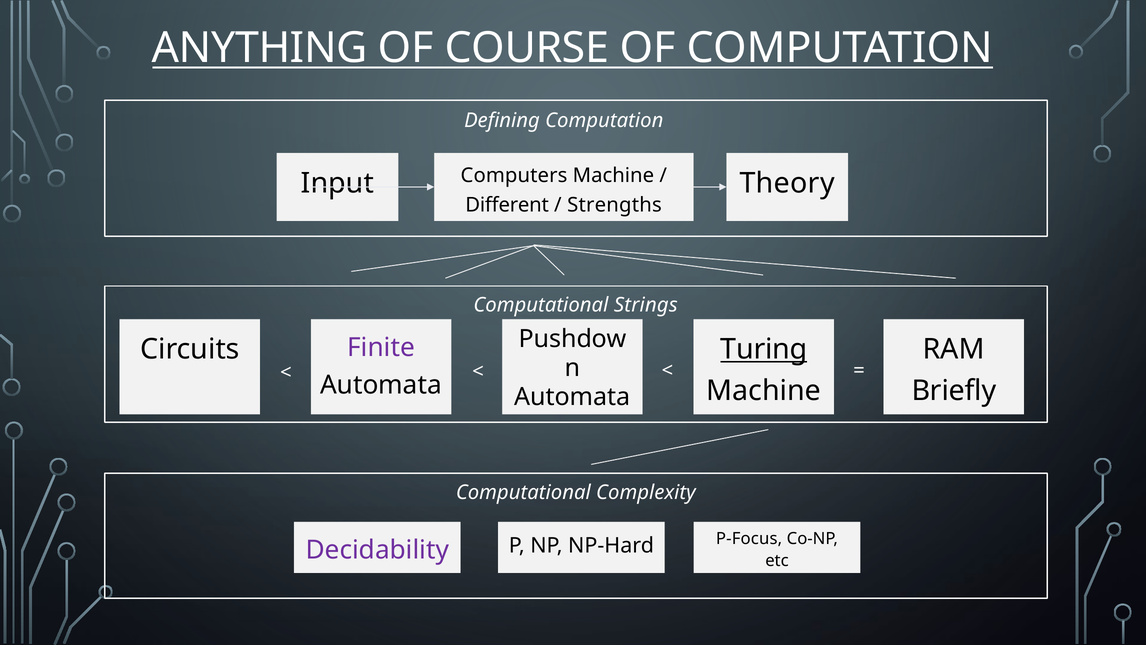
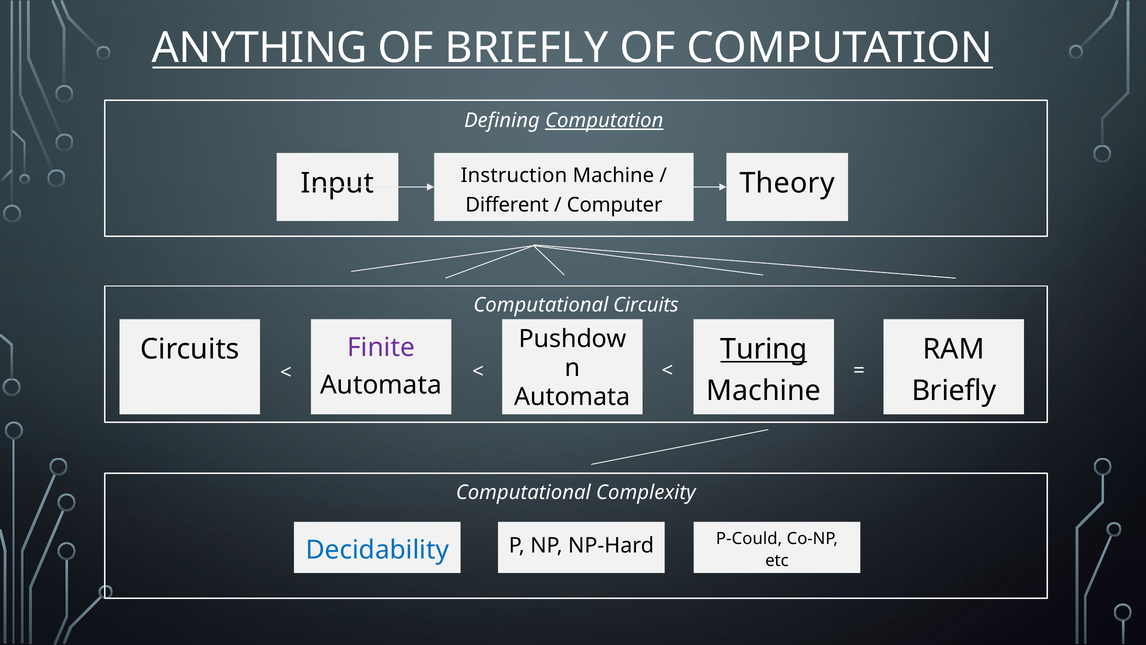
OF COURSE: COURSE -> BRIEFLY (526, 48)
Computation underline: none -> present (604, 120)
Computers: Computers -> Instruction (514, 176)
Strengths: Strengths -> Computer (615, 205)
Computational Strings: Strings -> Circuits (646, 305)
Decidability colour: purple -> blue (377, 550)
P-Focus: P-Focus -> P-Could (749, 539)
